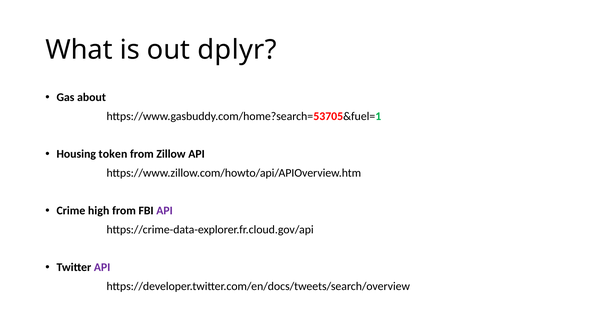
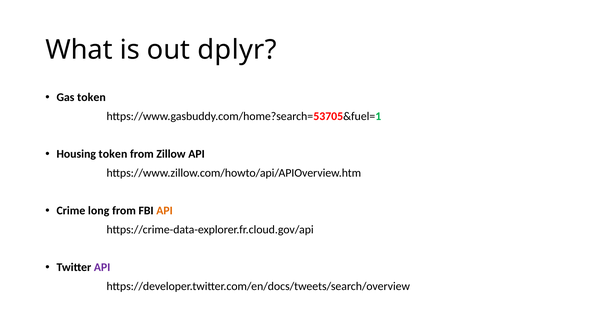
Gas about: about -> token (91, 98)
high: high -> long (99, 211)
API colour: purple -> orange (164, 211)
